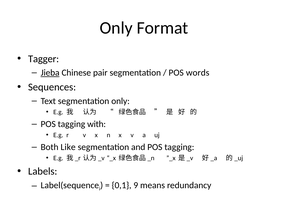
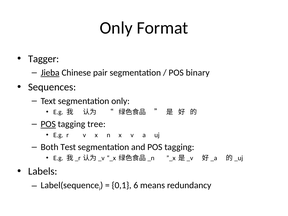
words: words -> binary (198, 73)
POS underline: none -> present (48, 124)
with: with -> tree (96, 124)
Like: Like -> Test (68, 147)
9: 9 -> 6 (136, 185)
